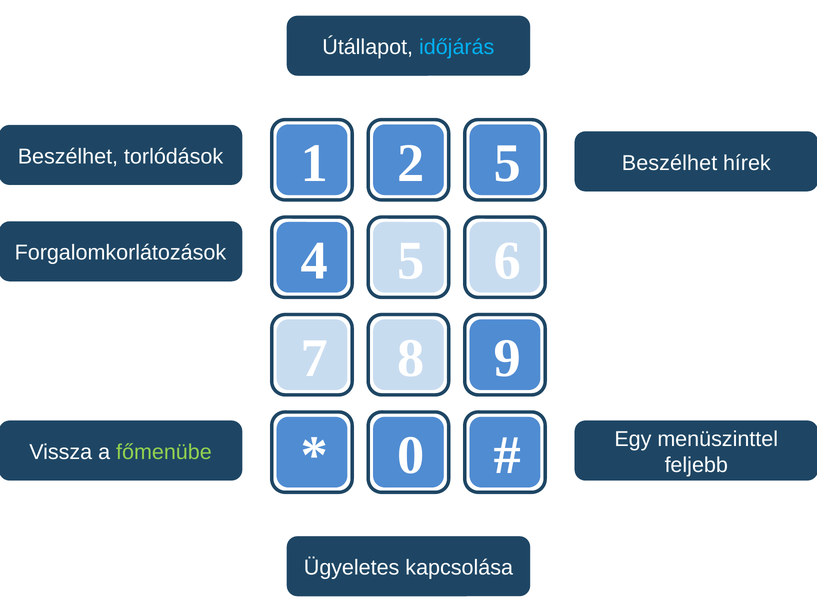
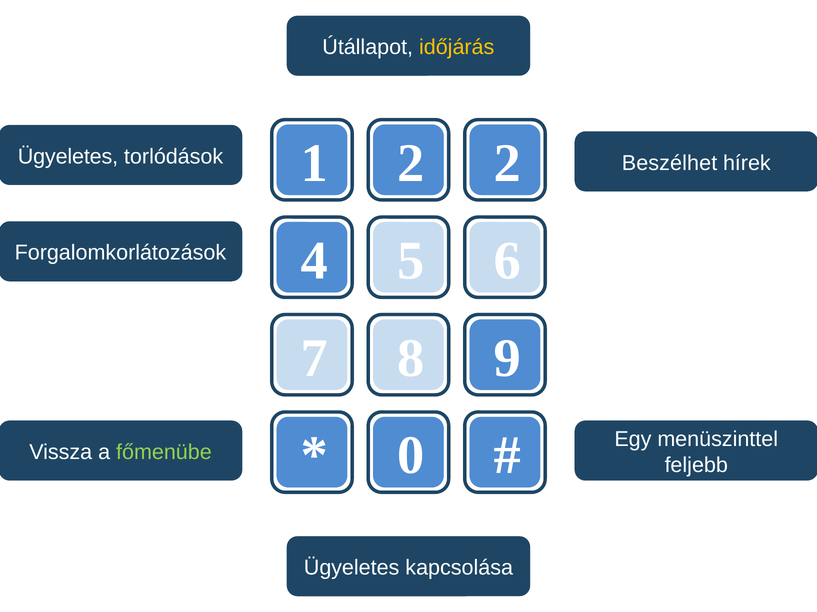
időjárás colour: light blue -> yellow (457, 47)
1 5: 5 -> 2 (507, 163)
Beszélhet: Beszélhet -> Ügyeletes (68, 157)
